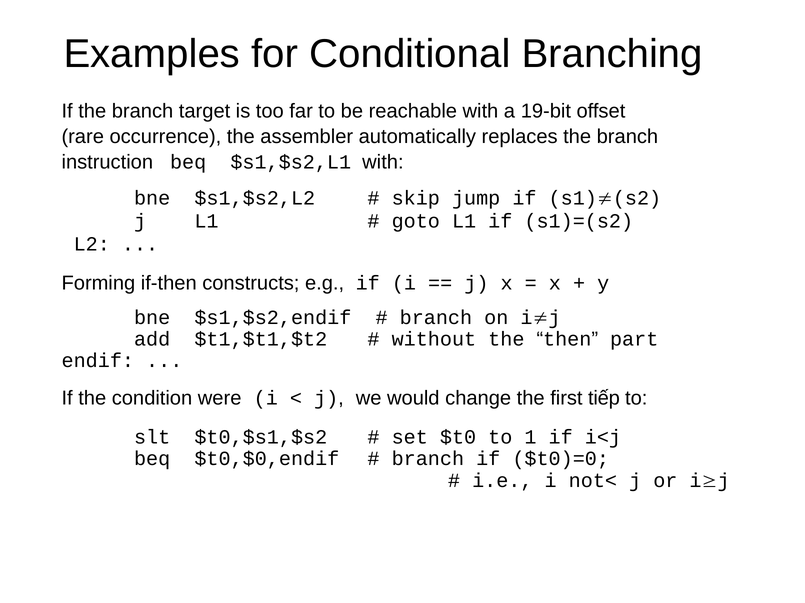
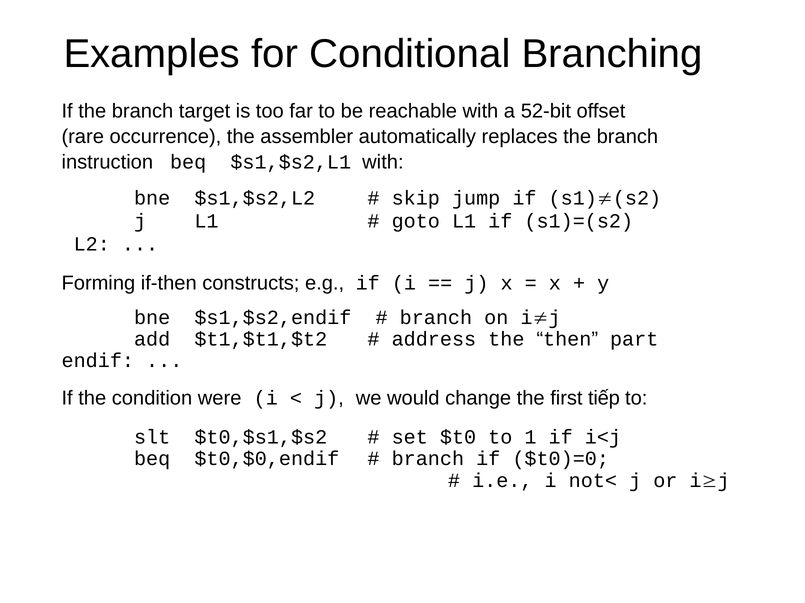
19-bit: 19-bit -> 52-bit (546, 111)
without: without -> address (434, 340)
